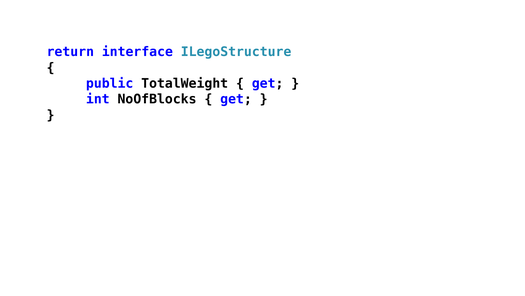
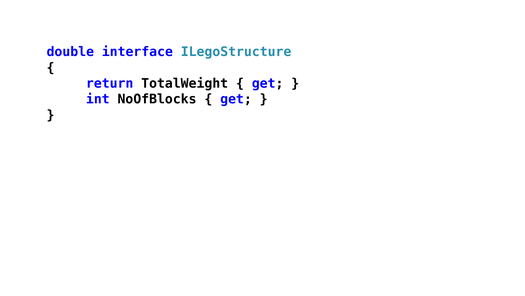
return: return -> double (70, 52)
public: public -> return (110, 83)
